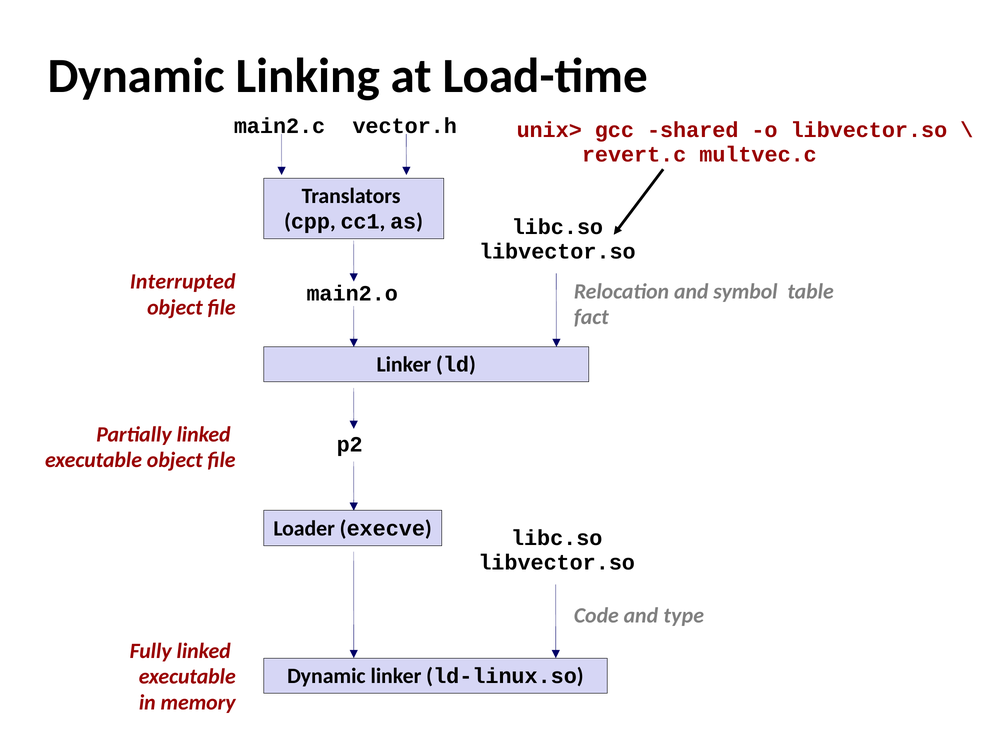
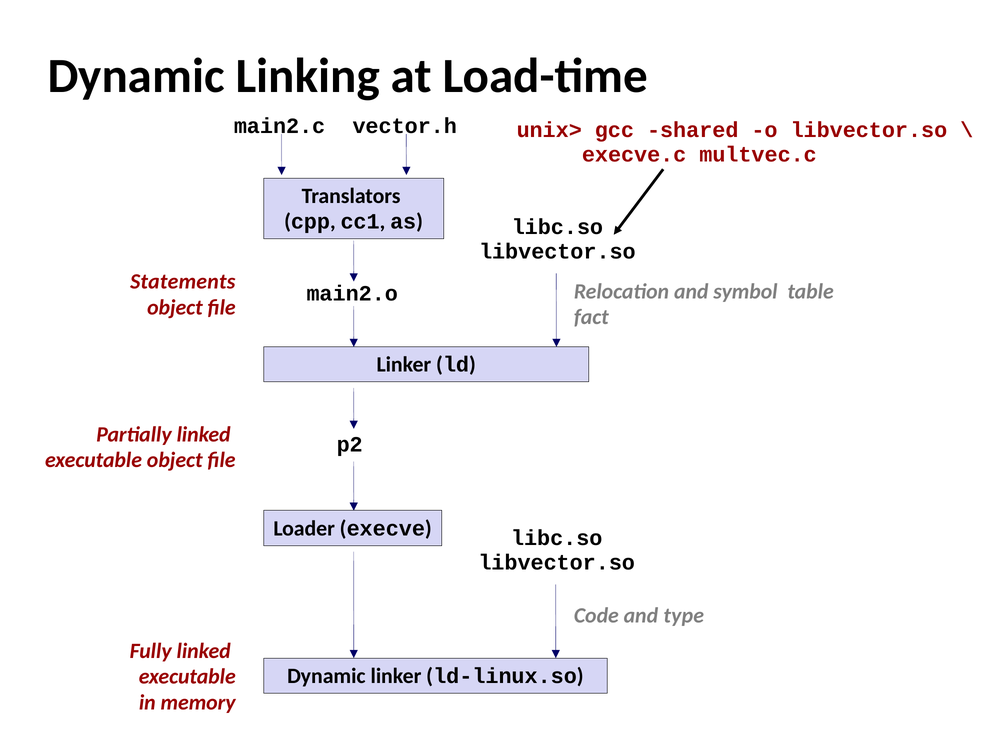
revert.c: revert.c -> execve.c (634, 155)
Interrupted: Interrupted -> Statements (183, 282)
